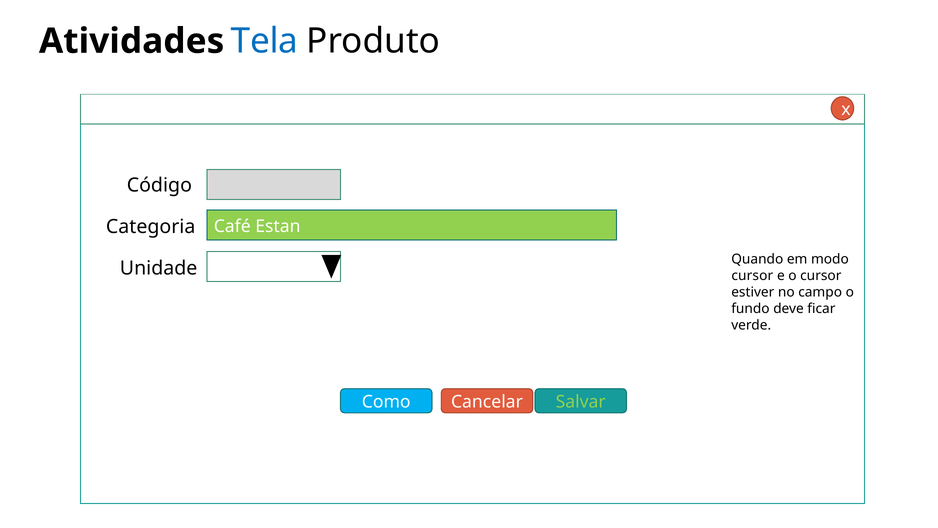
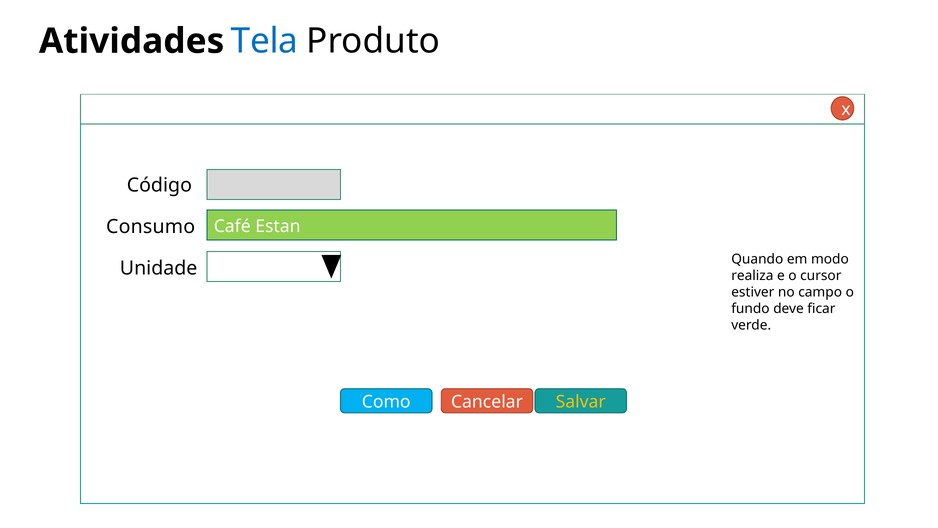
Categoria: Categoria -> Consumo (151, 227)
cursor: cursor -> realiza (752, 276)
Salvar colour: light green -> yellow (581, 402)
